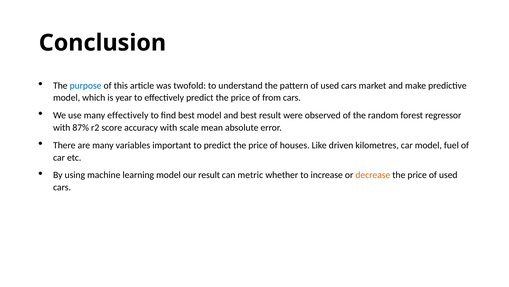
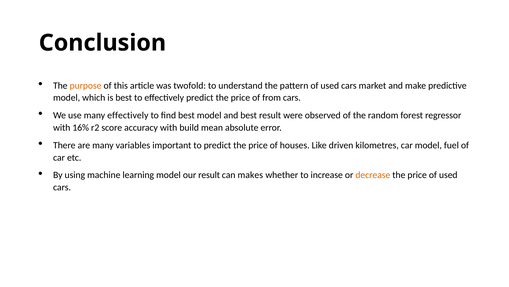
purpose colour: blue -> orange (86, 85)
is year: year -> best (124, 98)
87%: 87% -> 16% (81, 127)
scale: scale -> build (189, 127)
metric: metric -> makes (250, 175)
